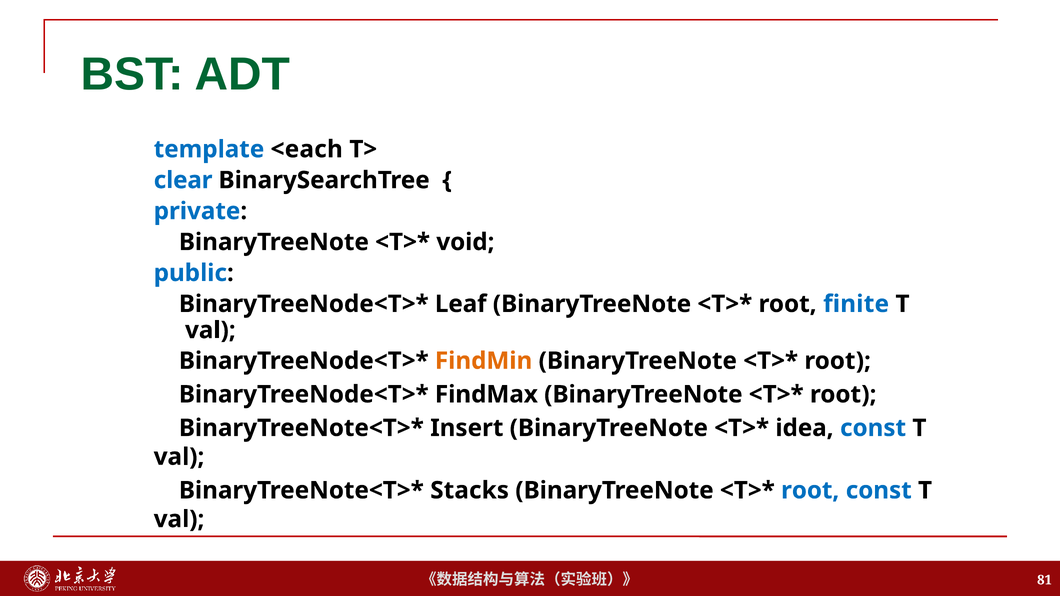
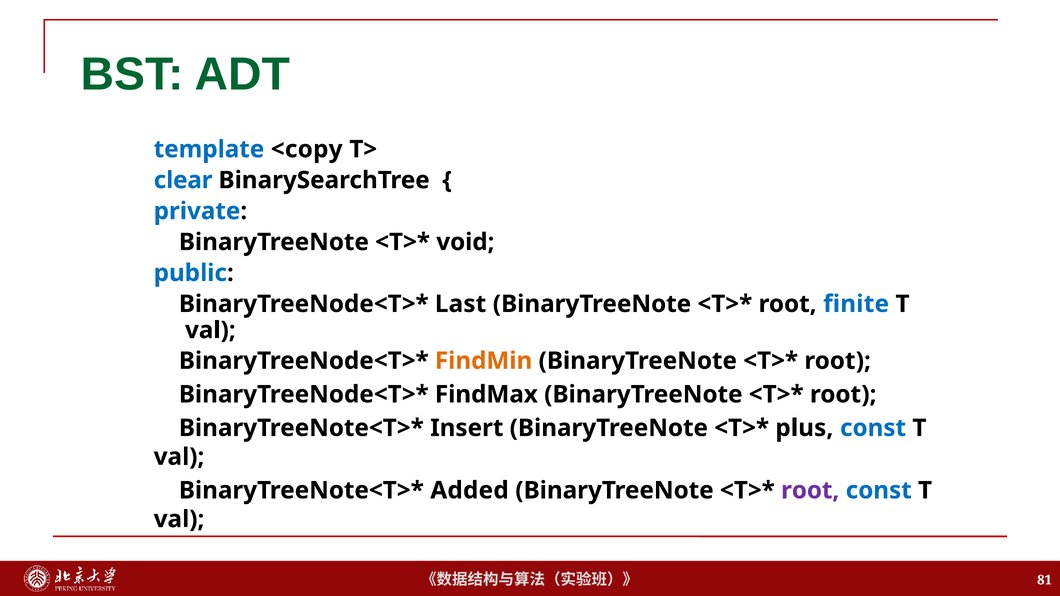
<each: <each -> <copy (307, 149)
Leaf: Leaf -> Last (461, 304)
idea: idea -> plus (804, 428)
Stacks: Stacks -> Added (470, 491)
root colour: blue -> purple (810, 491)
